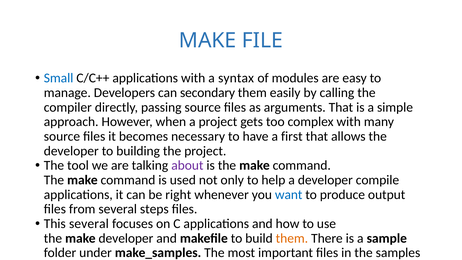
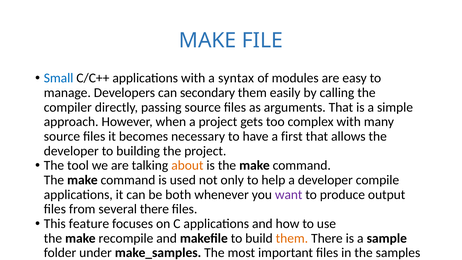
about colour: purple -> orange (187, 165)
right: right -> both (178, 195)
want colour: blue -> purple (289, 195)
several steps: steps -> there (154, 209)
This several: several -> feature (89, 224)
make developer: developer -> recompile (126, 238)
